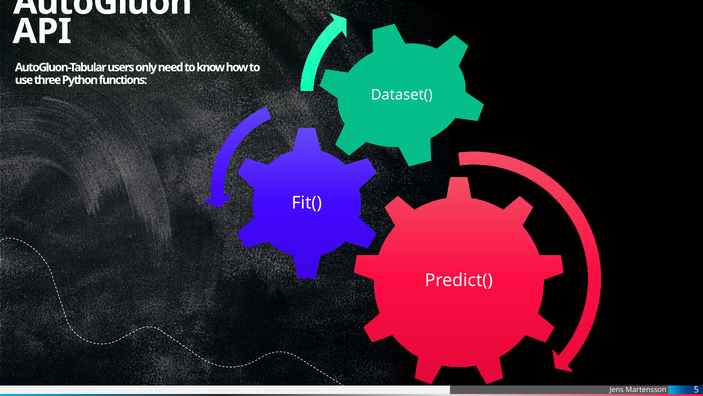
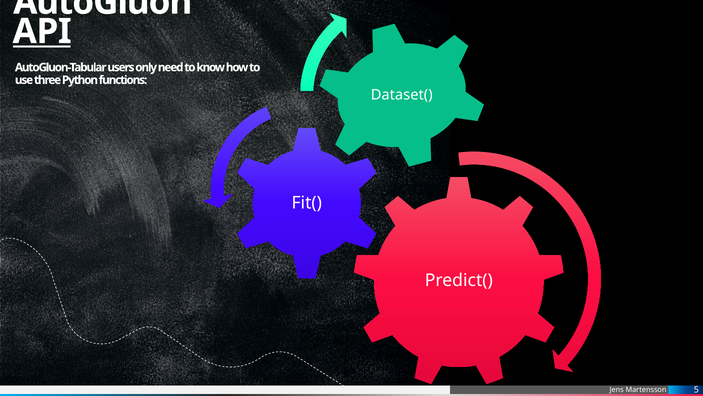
API underline: none -> present (42, 31)
